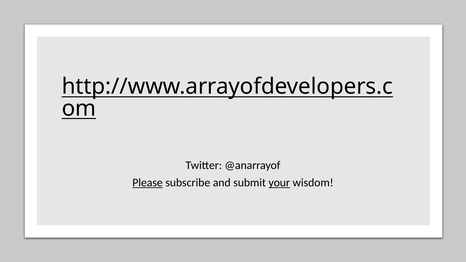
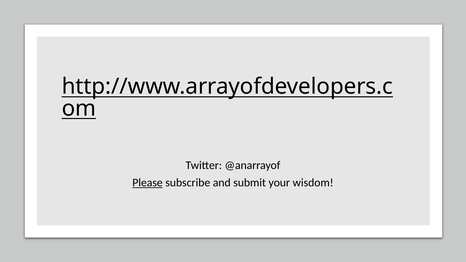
your underline: present -> none (279, 183)
